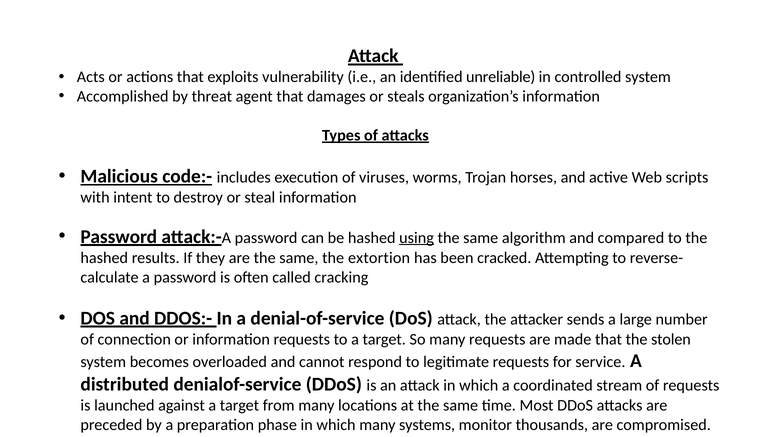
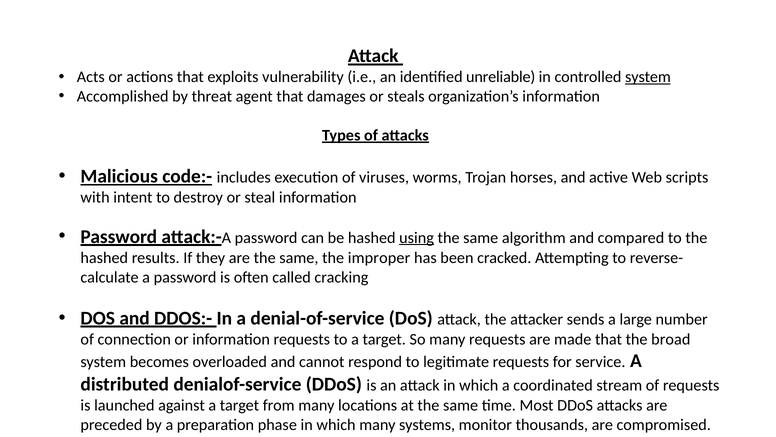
system underline: none -> present (648, 77)
extortion: extortion -> improper (379, 257)
stolen: stolen -> broad (671, 339)
